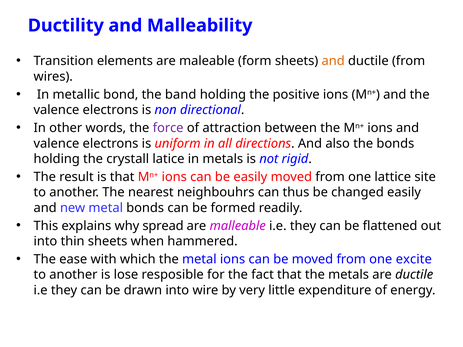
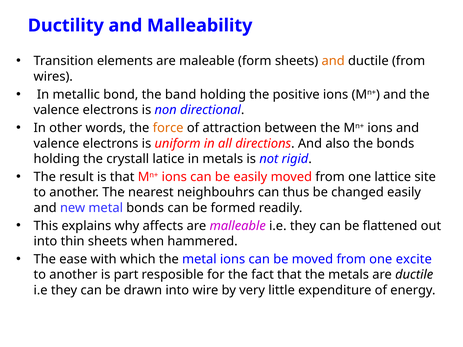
force colour: purple -> orange (168, 128)
spread: spread -> affects (163, 226)
lose: lose -> part (126, 275)
